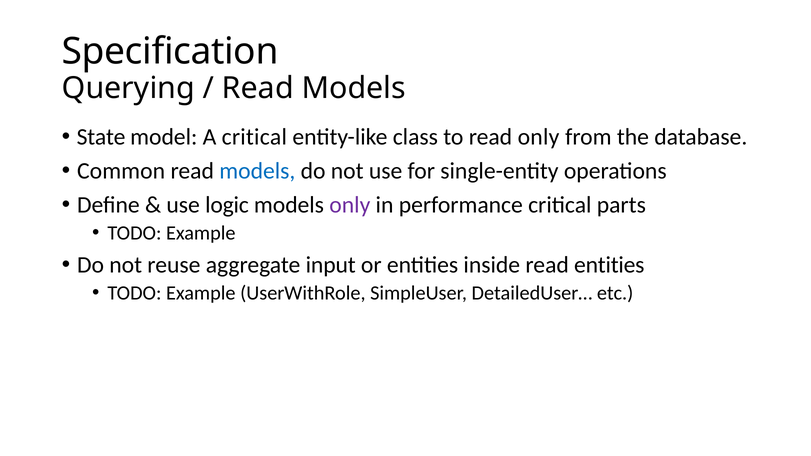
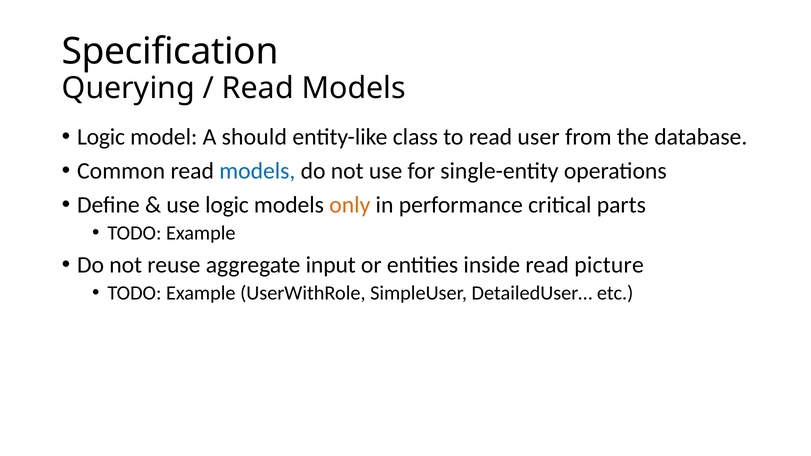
State: State -> Logic (101, 137)
A critical: critical -> should (254, 137)
read only: only -> user (539, 137)
only colour: purple -> orange (350, 205)
read entities: entities -> picture (609, 265)
